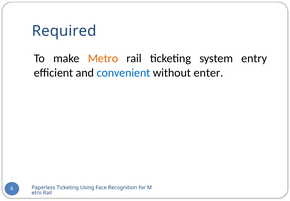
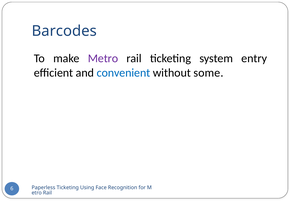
Required: Required -> Barcodes (64, 31)
Metro colour: orange -> purple (103, 58)
enter: enter -> some (209, 73)
